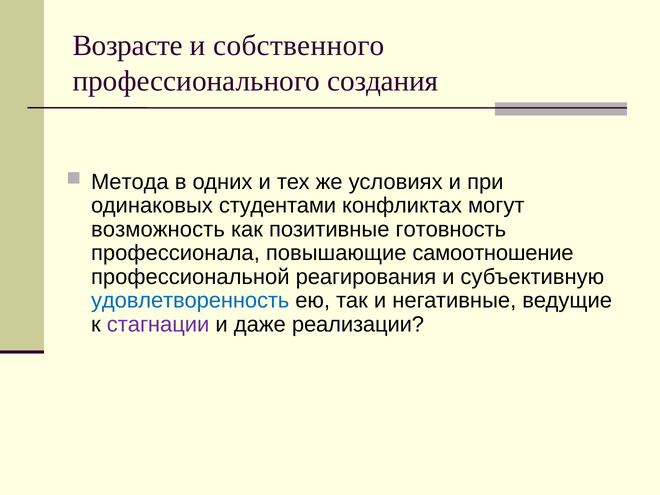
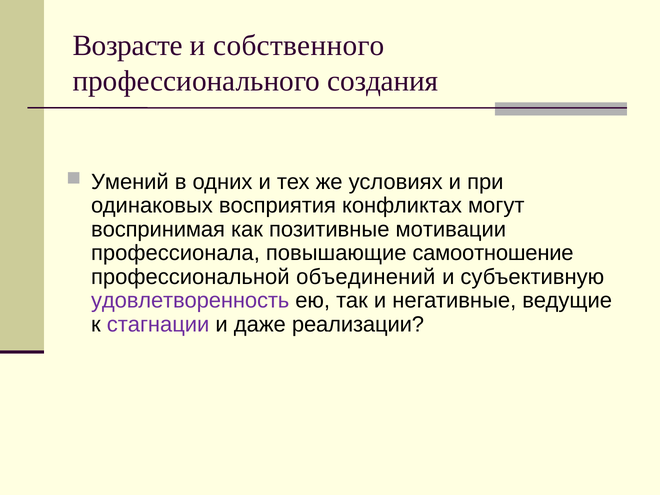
Метода: Метода -> Умений (130, 182)
студентами: студентами -> восприятия (277, 206)
возможность: возможность -> воспринимая (158, 229)
готовность: готовность -> мотивации (451, 229)
реагирования: реагирования -> объединений (366, 277)
удовлетворенность colour: blue -> purple (190, 301)
